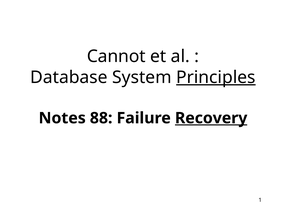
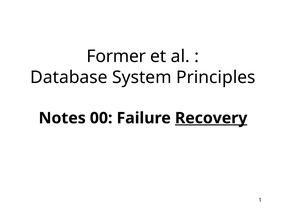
Cannot: Cannot -> Former (116, 57)
Principles underline: present -> none (216, 77)
88: 88 -> 00 (101, 118)
